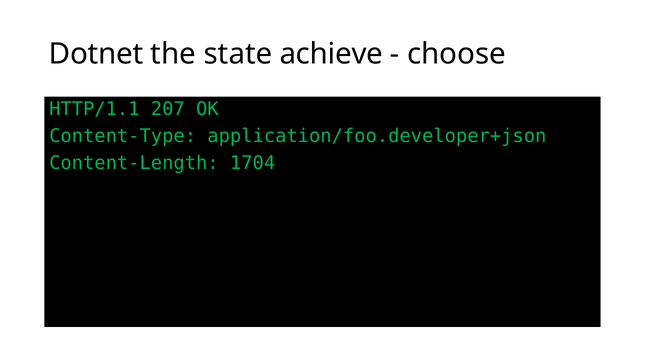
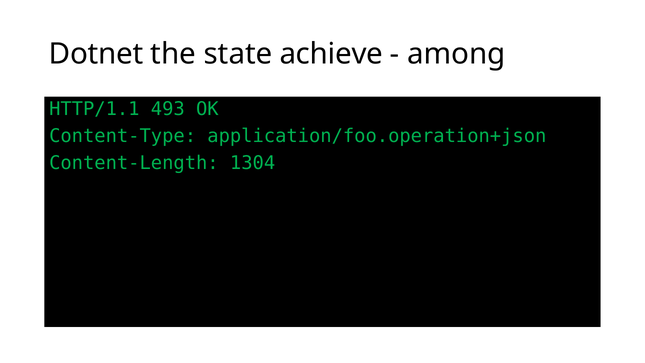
choose: choose -> among (456, 54)
207: 207 -> 493 (168, 109)
application/foo.developer+json: application/foo.developer+json -> application/foo.operation+json (377, 136)
1704: 1704 -> 1304 (253, 163)
